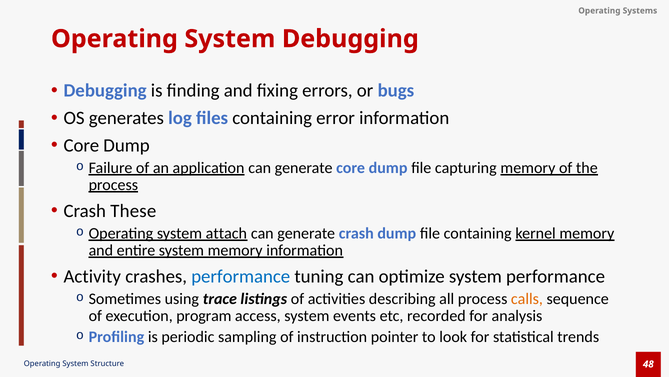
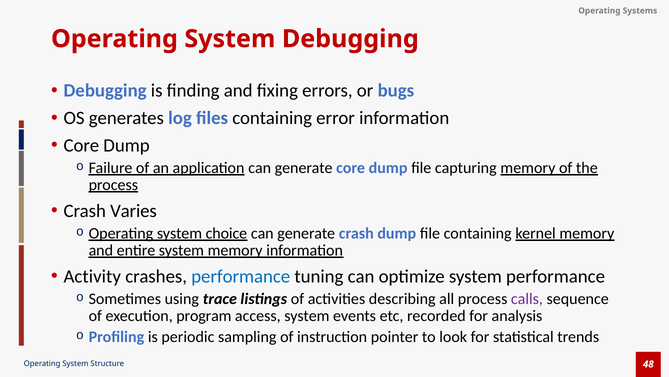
These: These -> Varies (133, 210)
attach: attach -> choice (226, 233)
calls colour: orange -> purple (527, 298)
